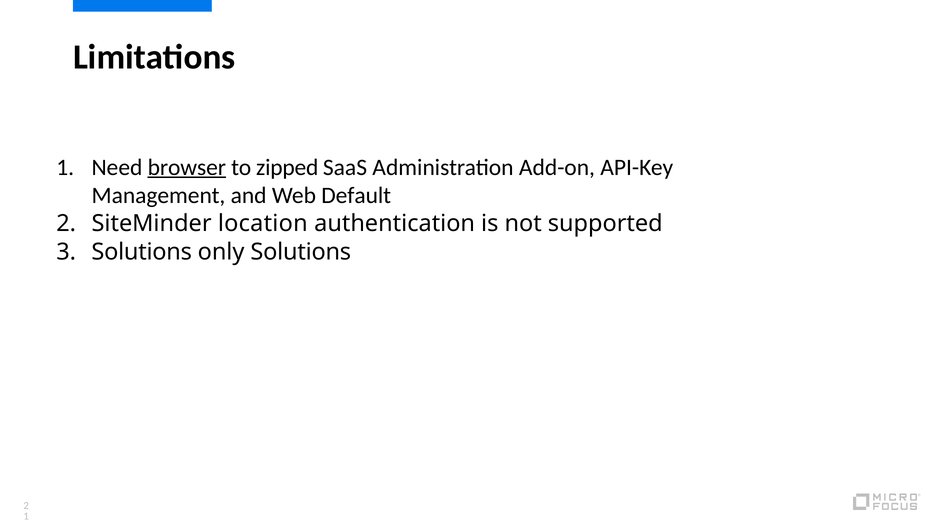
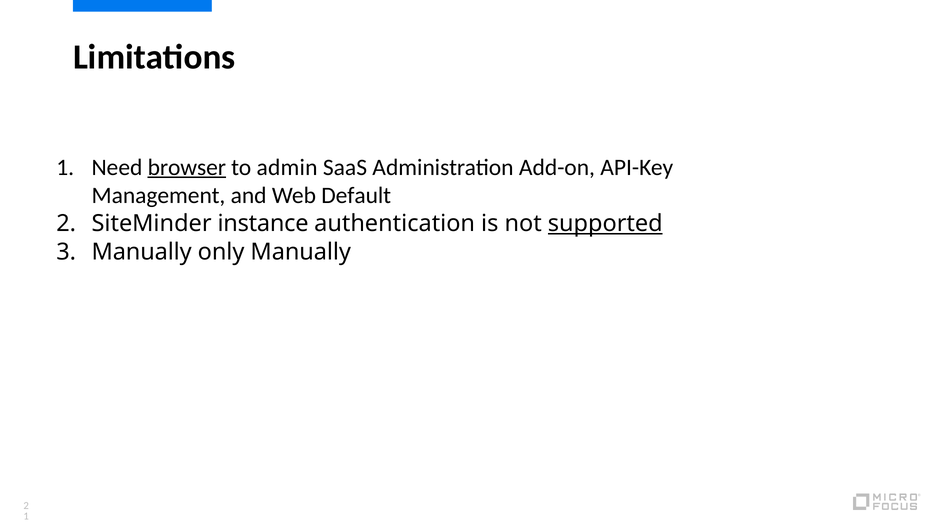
zipped: zipped -> admin (287, 167)
location: location -> instance (263, 224)
supported underline: none -> present (605, 224)
Solutions: Solutions -> Manually (142, 252)
only Solutions: Solutions -> Manually (301, 252)
